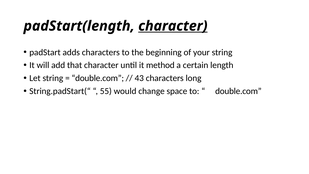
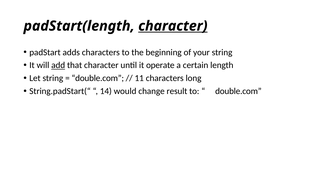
add underline: none -> present (58, 65)
method: method -> operate (160, 65)
43: 43 -> 11 (139, 78)
55: 55 -> 14 (106, 91)
space: space -> result (177, 91)
